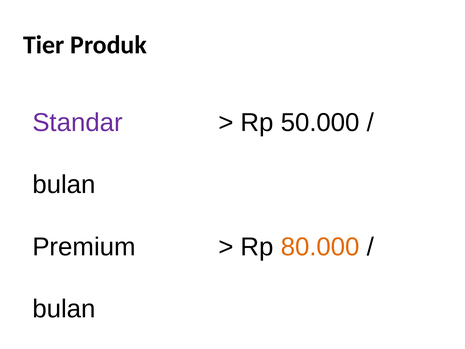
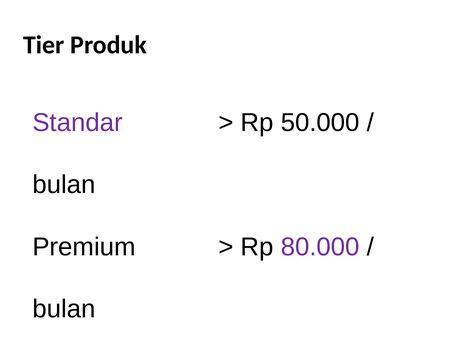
80.000 colour: orange -> purple (320, 247)
